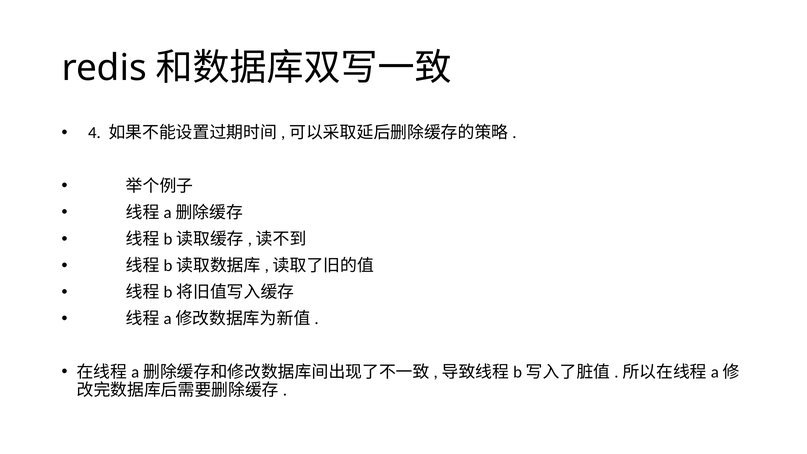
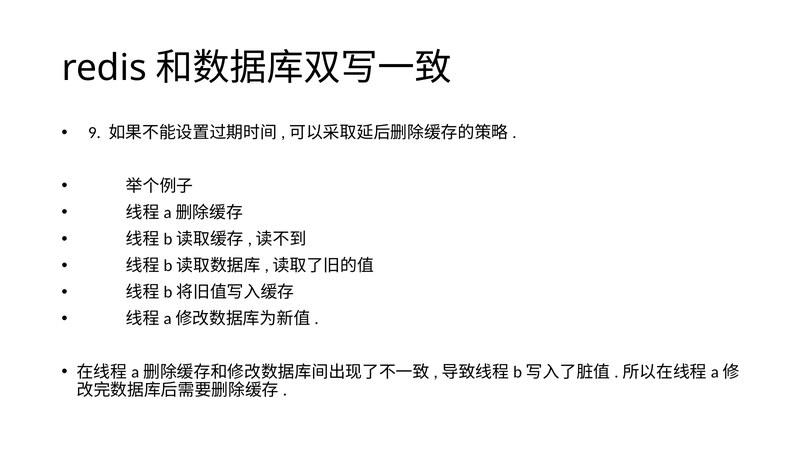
4: 4 -> 9 (94, 133)
